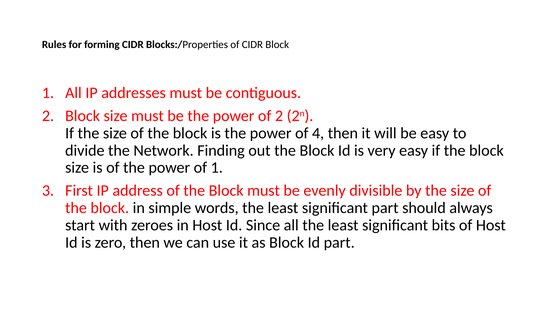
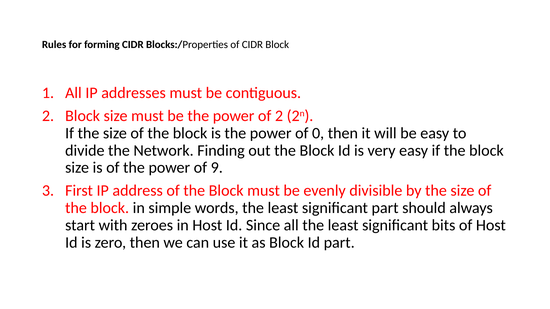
4: 4 -> 0 (318, 133)
of 1: 1 -> 9 (217, 168)
